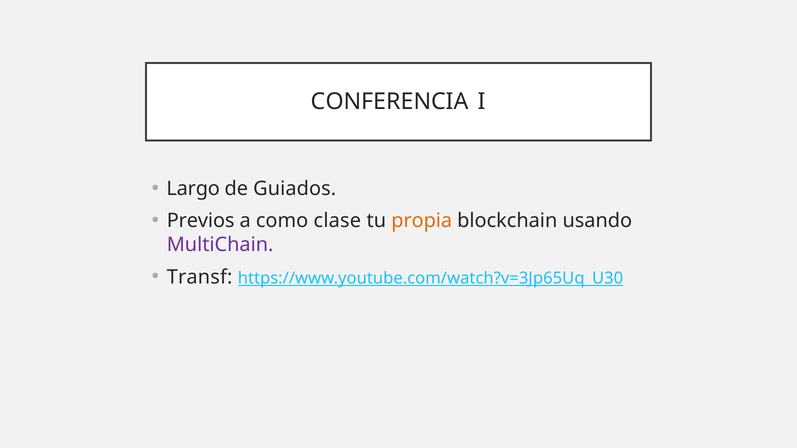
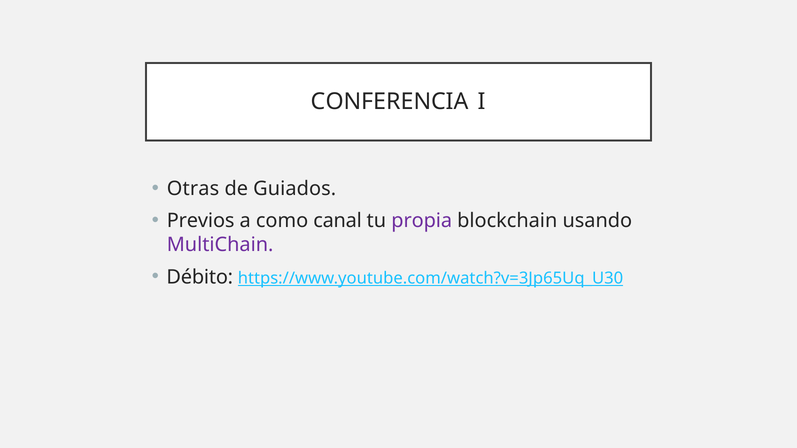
Largo: Largo -> Otras (193, 189)
clase: clase -> canal (338, 221)
propia colour: orange -> purple (422, 221)
Transf: Transf -> Débito (200, 277)
